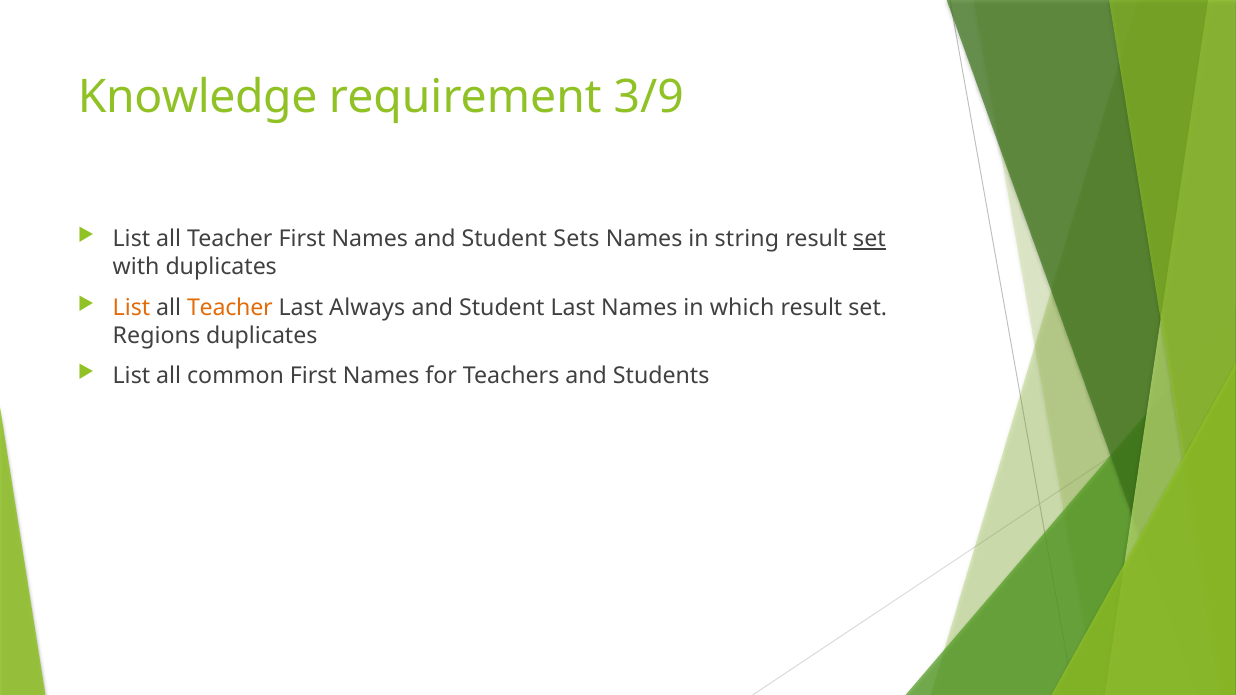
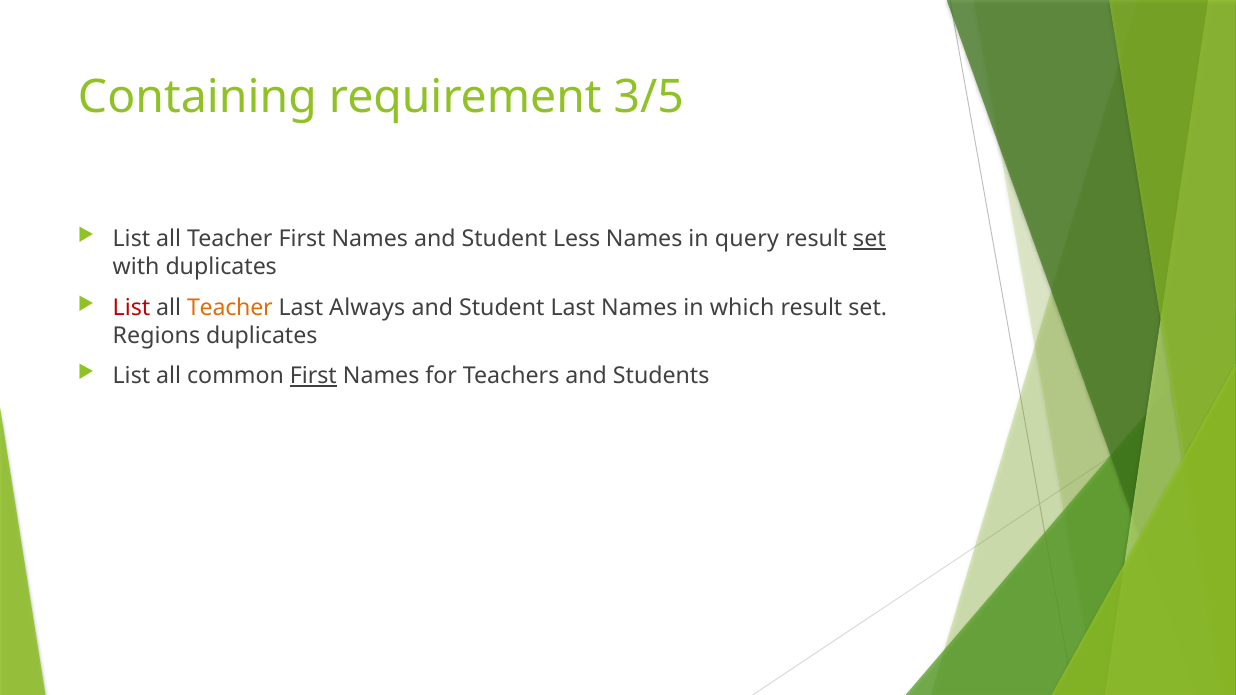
Knowledge: Knowledge -> Containing (197, 97)
3/9: 3/9 -> 3/5 (649, 97)
Sets: Sets -> Less (577, 239)
string: string -> query (747, 239)
List colour: orange -> red (131, 308)
First underline: none -> present (313, 376)
